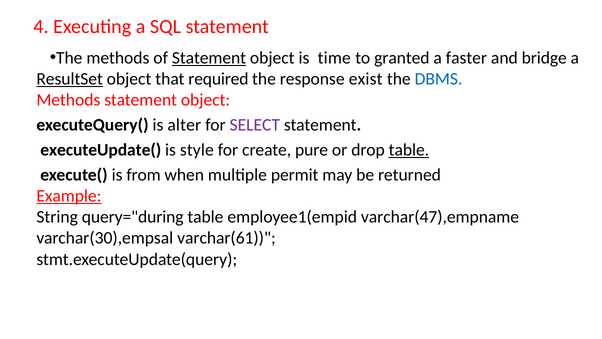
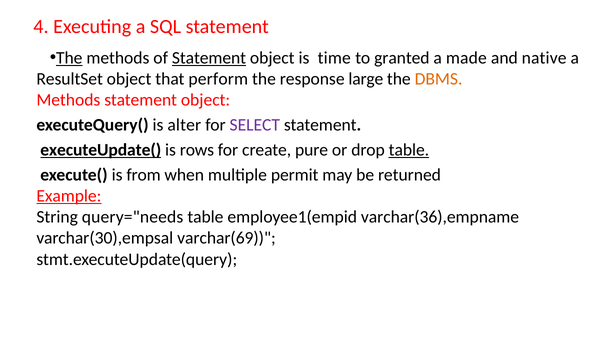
The underline: none -> present (69, 58)
faster: faster -> made (466, 58)
bridge: bridge -> native (544, 58)
ResultSet underline: present -> none (70, 79)
required: required -> perform (218, 79)
exist: exist -> large (366, 79)
DBMS colour: blue -> orange (439, 79)
executeUpdate( underline: none -> present (101, 150)
style: style -> rows (197, 150)
query="during: query="during -> query="needs (133, 217)
varchar(47),empname: varchar(47),empname -> varchar(36),empname (440, 217)
varchar(61: varchar(61 -> varchar(69 (226, 238)
